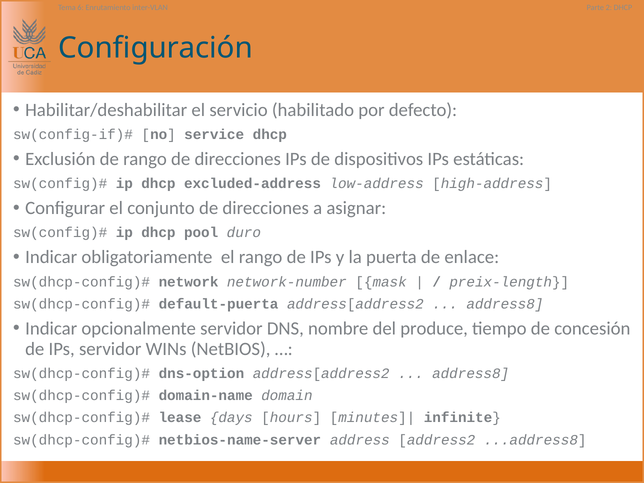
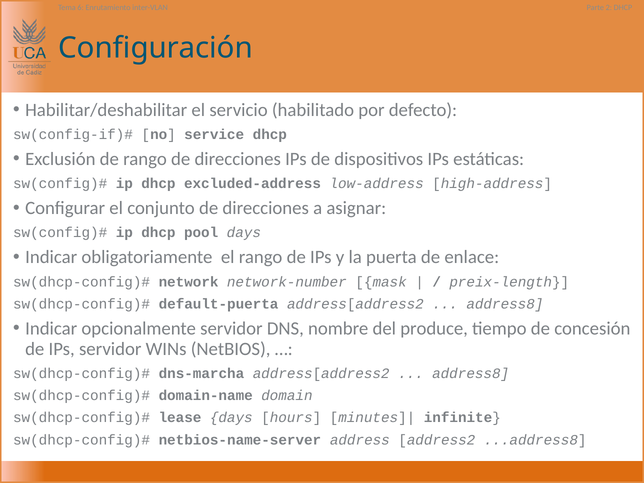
pool duro: duro -> days (244, 233)
dns-option: dns-option -> dns-marcha (201, 373)
